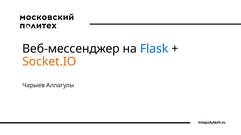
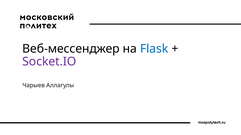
Socket.IO colour: orange -> purple (49, 62)
